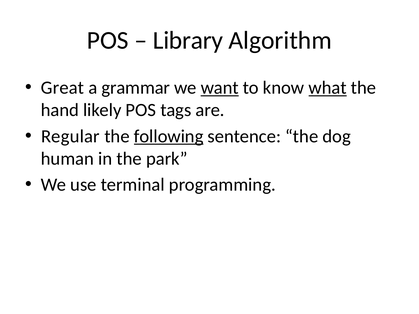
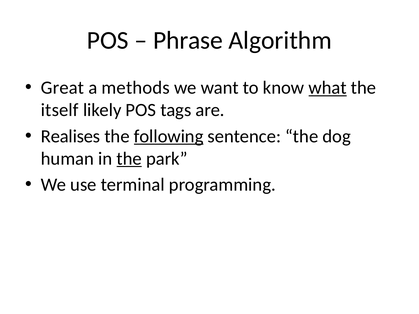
Library: Library -> Phrase (188, 41)
grammar: grammar -> methods (136, 88)
want underline: present -> none (220, 88)
hand: hand -> itself (60, 110)
Regular: Regular -> Realises (71, 136)
the underline: none -> present (129, 159)
